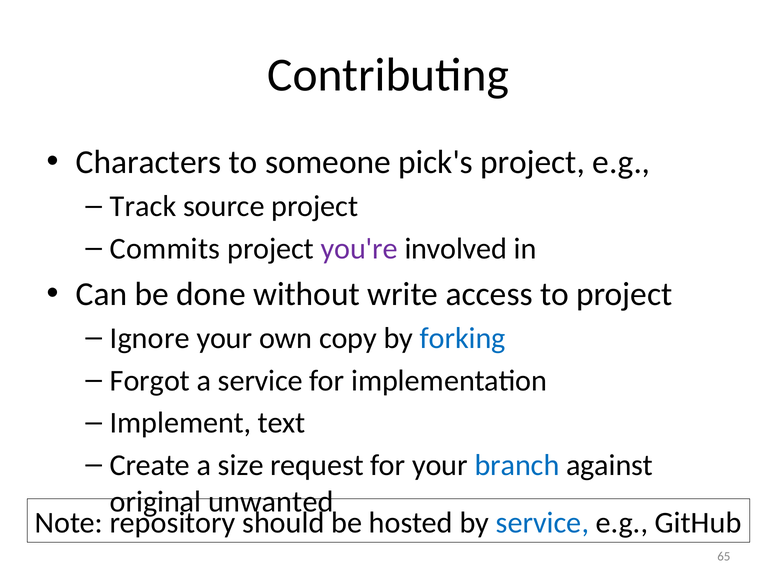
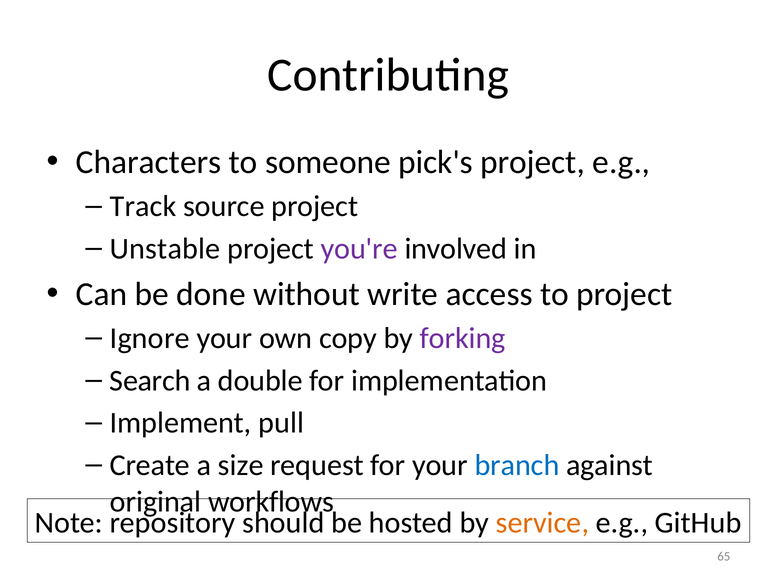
Commits: Commits -> Unstable (165, 249)
forking colour: blue -> purple (463, 338)
Forgot: Forgot -> Search (150, 380)
a service: service -> double (260, 380)
text: text -> pull (281, 423)
unwanted: unwanted -> workflows (271, 501)
service colour: blue -> orange (542, 522)
